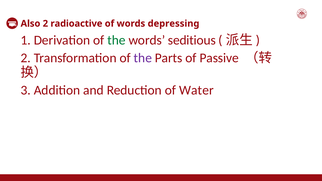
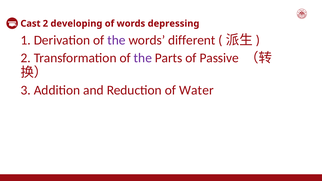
Also: Also -> Cast (30, 24)
radioactive: radioactive -> developing (76, 24)
the colour: green -> purple (116, 40)
seditious: seditious -> different (192, 40)
